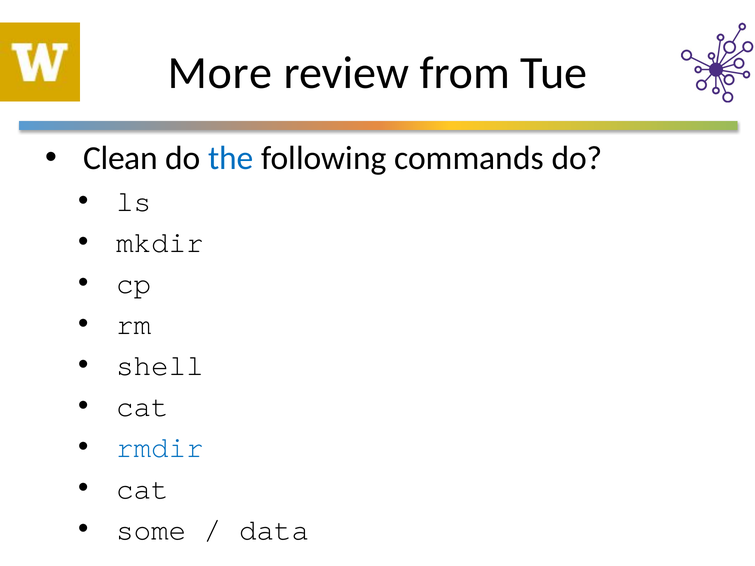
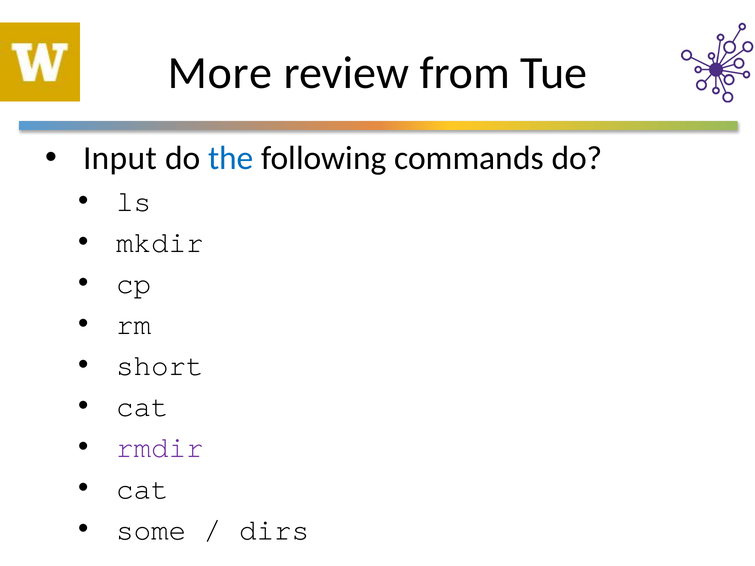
Clean: Clean -> Input (120, 158)
shell: shell -> short (160, 366)
rmdir colour: blue -> purple (160, 448)
data: data -> dirs (274, 530)
